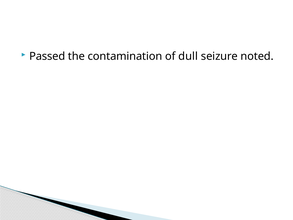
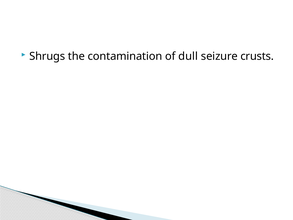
Passed: Passed -> Shrugs (47, 56)
noted: noted -> crusts (257, 56)
